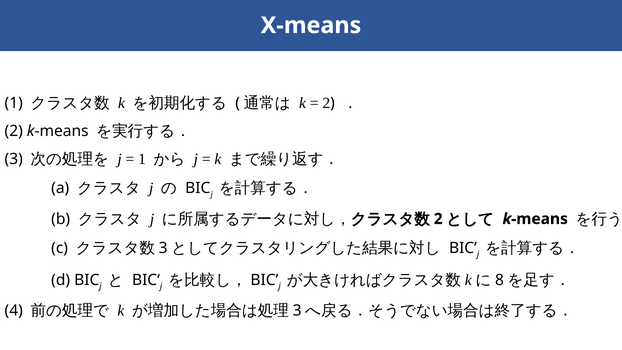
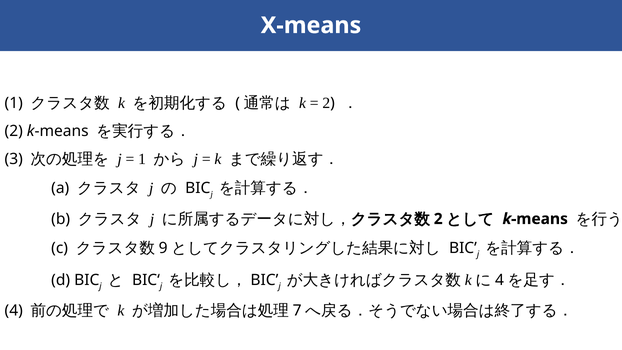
3: 3 -> 9 (163, 248)
8: 8 -> 4 (499, 280)
3: 3 -> 7 (297, 311)
